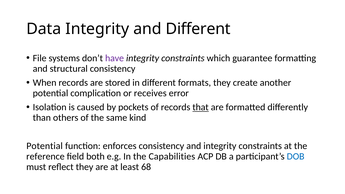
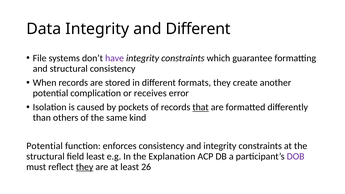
reference: reference -> structural (45, 156)
field both: both -> least (95, 156)
Capabilities: Capabilities -> Explanation (172, 156)
DOB colour: blue -> purple (296, 156)
they underline: none -> present (85, 167)
68: 68 -> 26 (146, 167)
